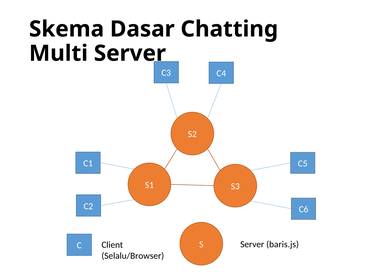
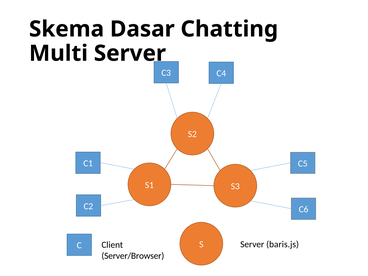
Selalu/Browser: Selalu/Browser -> Server/Browser (133, 256)
